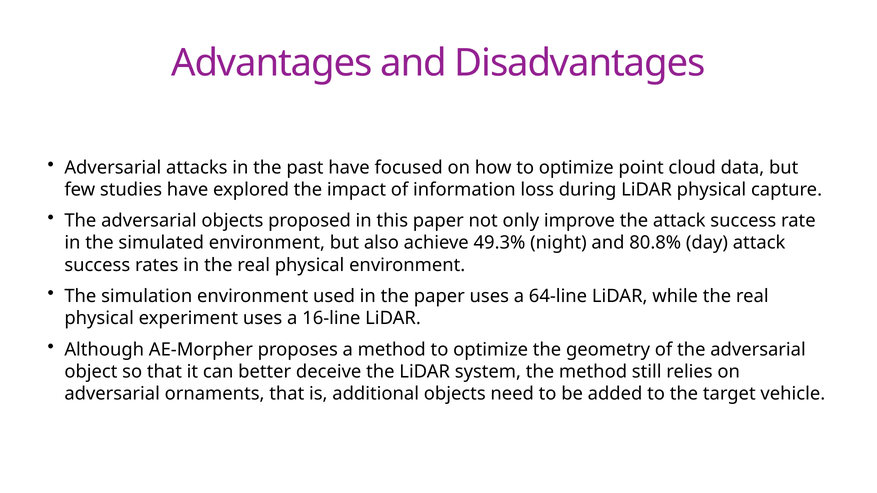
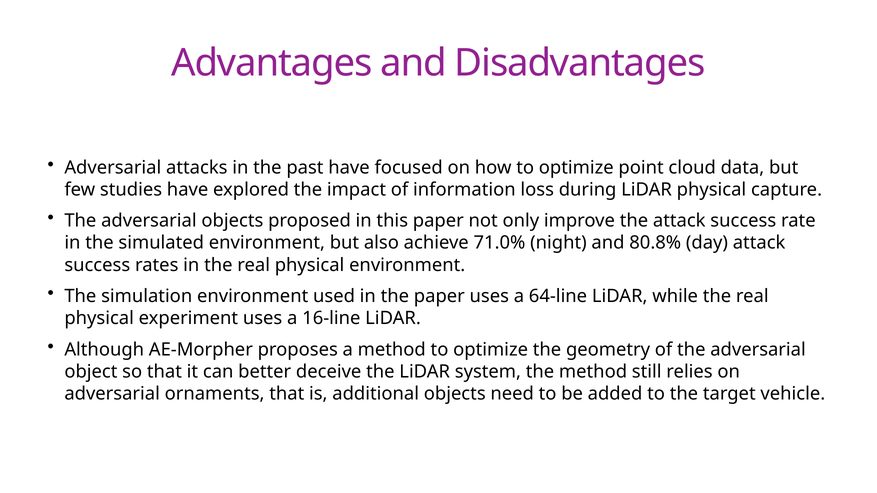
49.3%: 49.3% -> 71.0% (499, 243)
